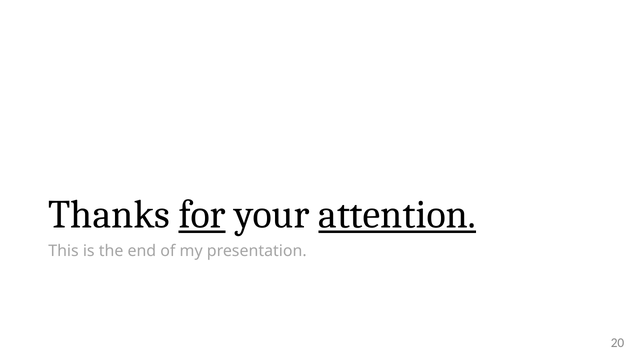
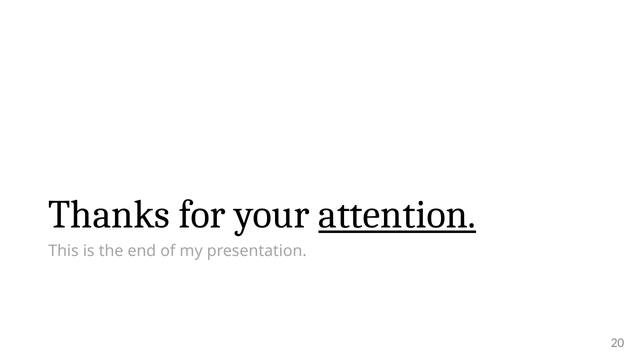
for underline: present -> none (202, 215)
